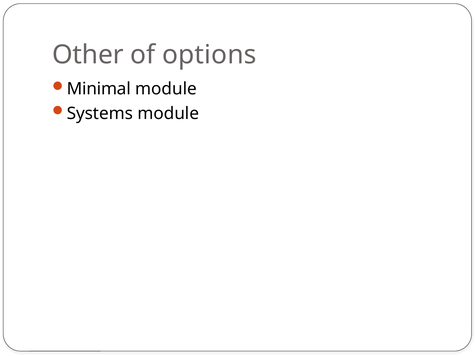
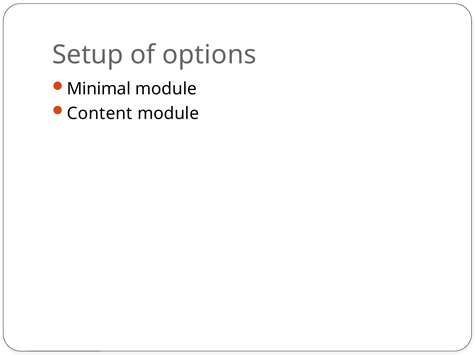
Other: Other -> Setup (88, 55)
Systems: Systems -> Content (100, 113)
